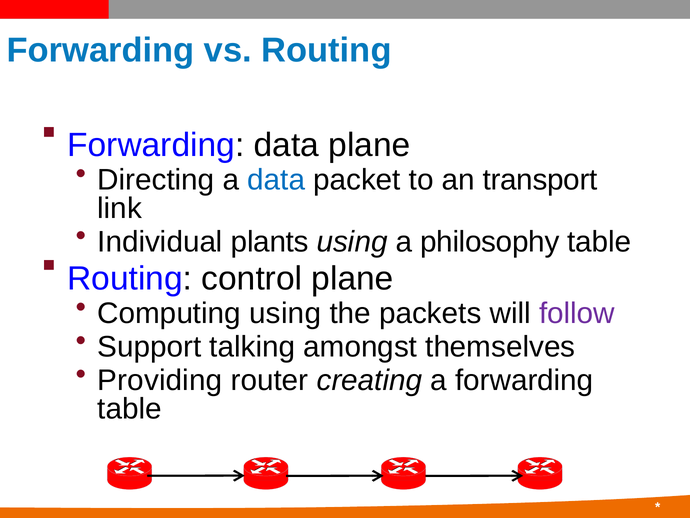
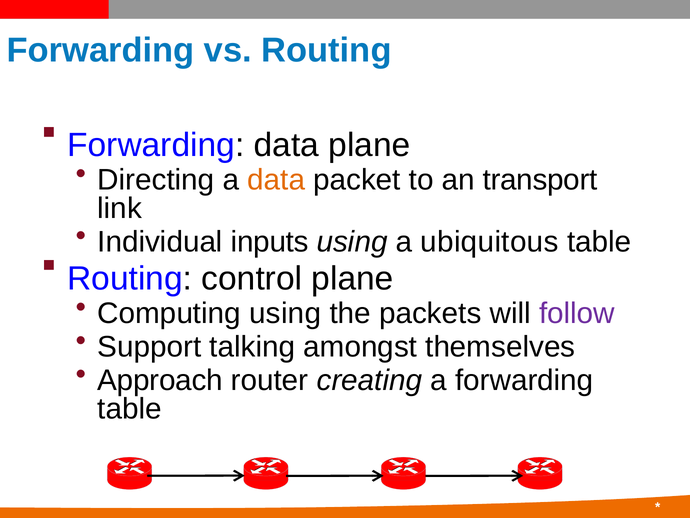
data colour: blue -> orange (276, 180)
plants: plants -> inputs (270, 242)
philosophy: philosophy -> ubiquitous (489, 242)
Providing: Providing -> Approach (160, 380)
